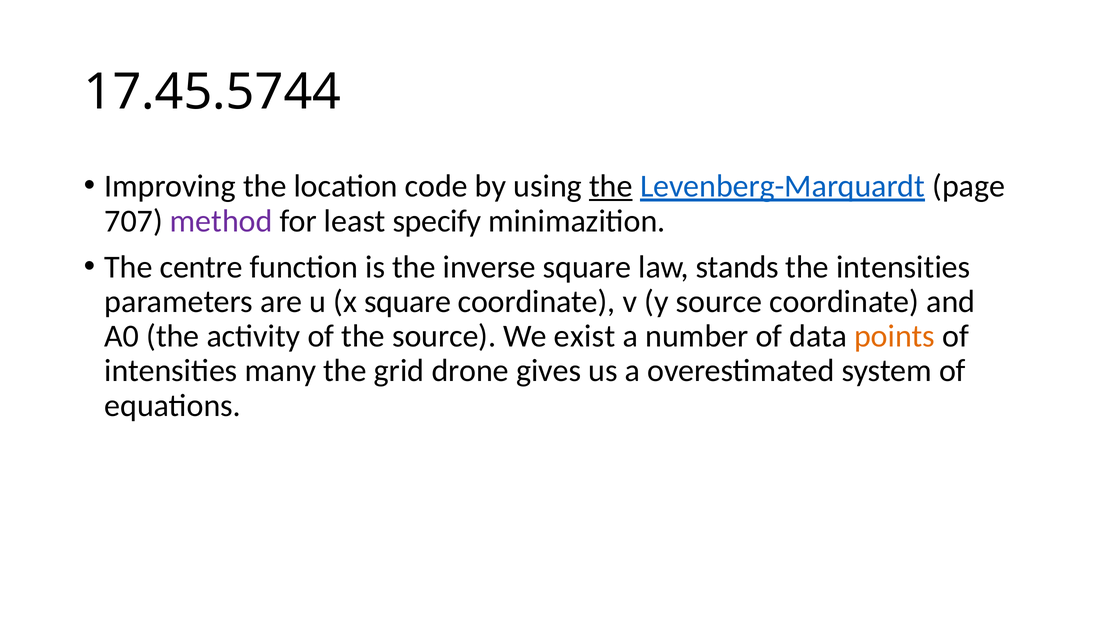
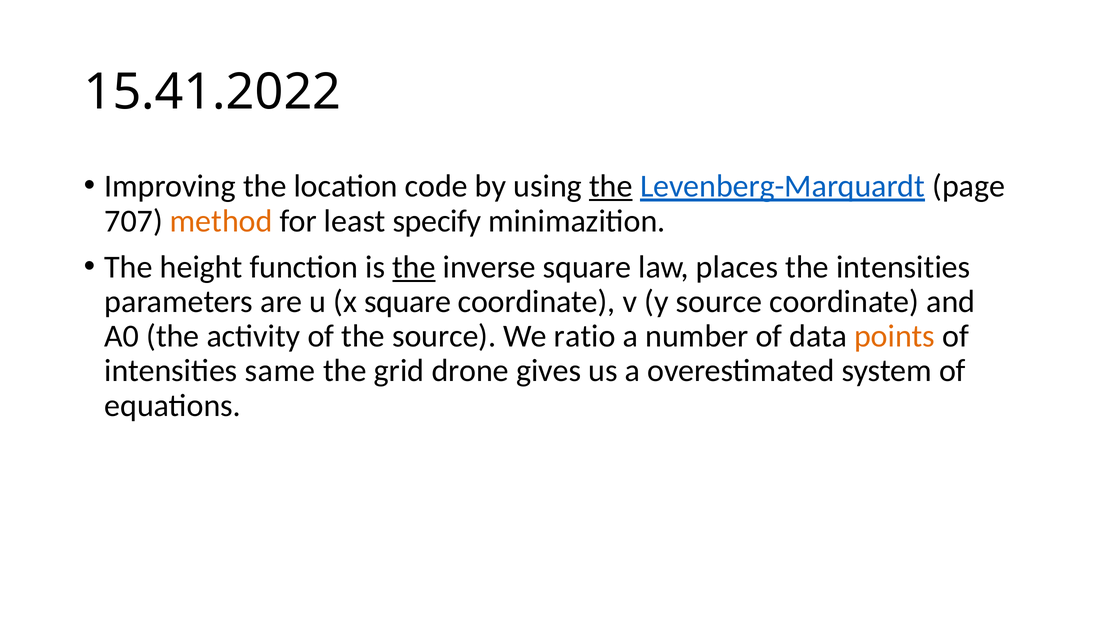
17.45.5744: 17.45.5744 -> 15.41.2022 (212, 92)
method colour: purple -> orange (221, 221)
centre: centre -> height (201, 267)
the underline: none -> present (414, 267)
stands: stands -> places (737, 267)
exist: exist -> ratio (585, 336)
many: many -> same (280, 371)
